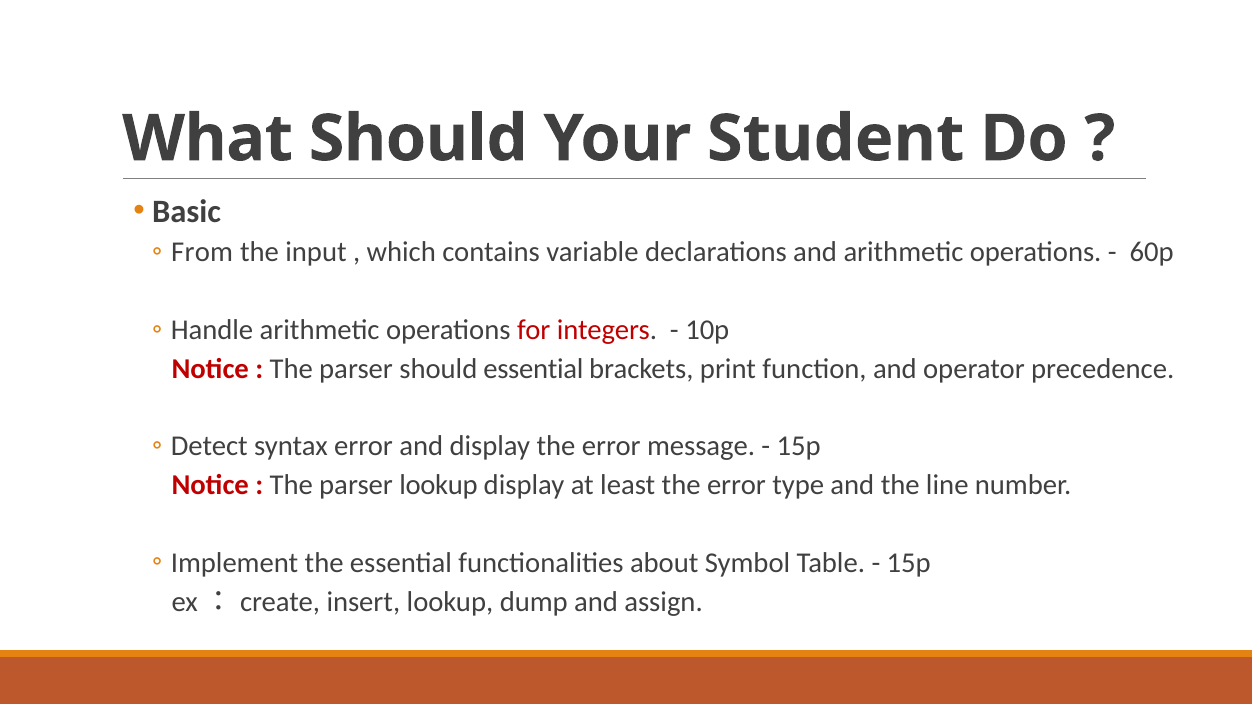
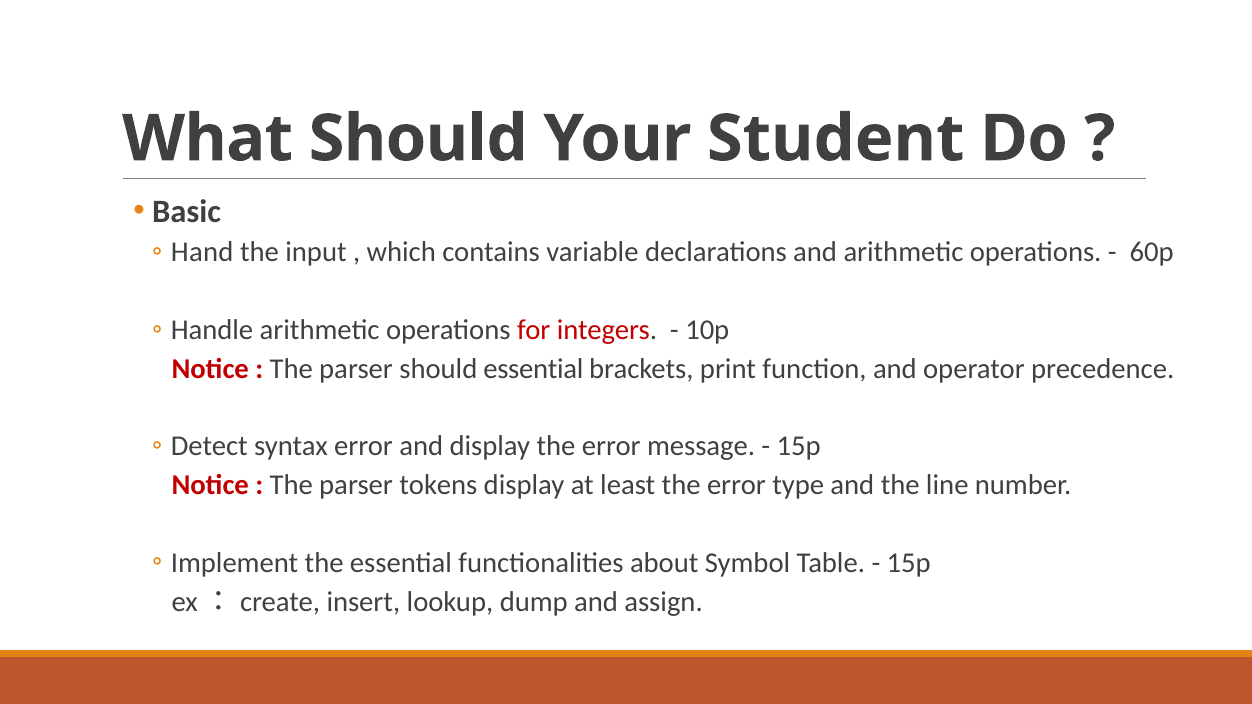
From: From -> Hand (202, 253)
parser lookup: lookup -> tokens (438, 485)
